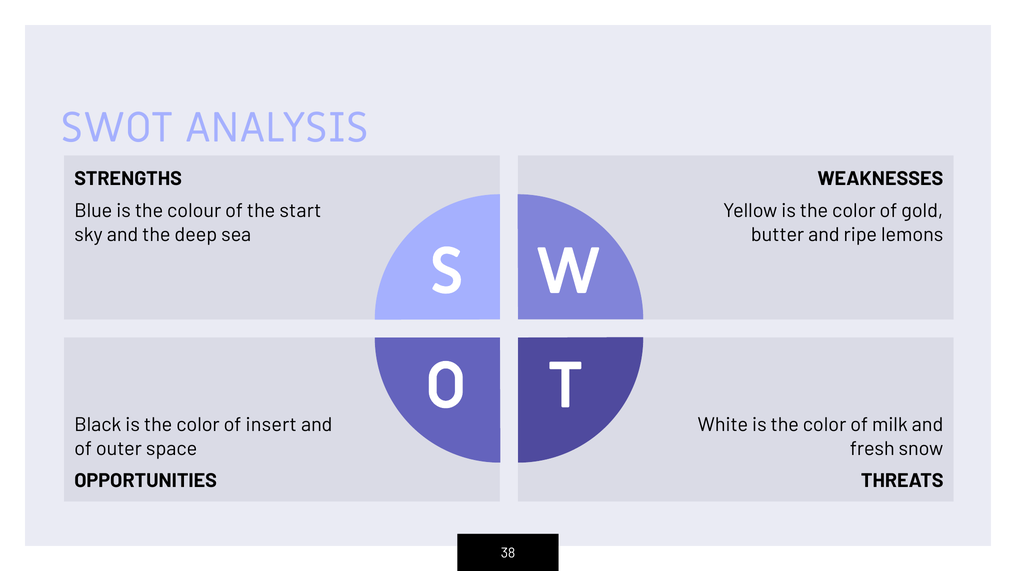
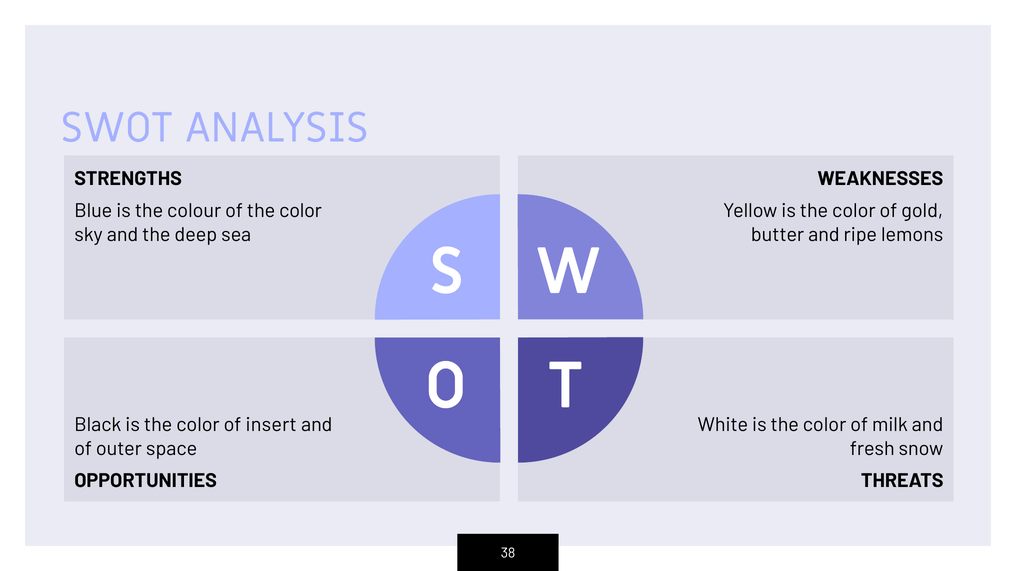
of the start: start -> color (301, 211)
